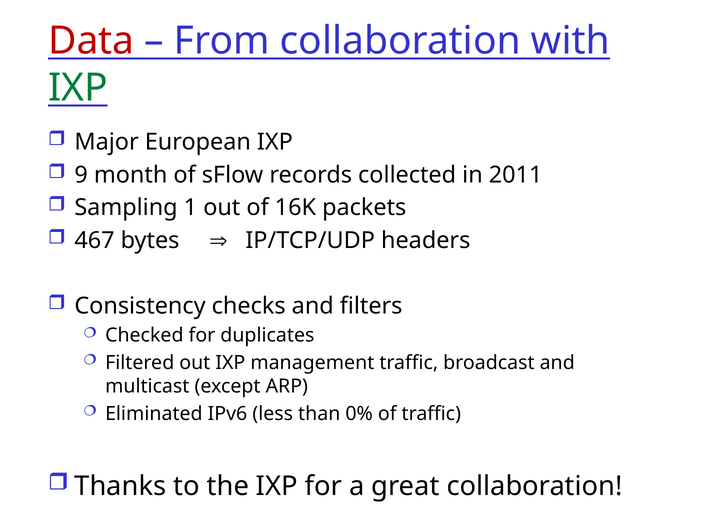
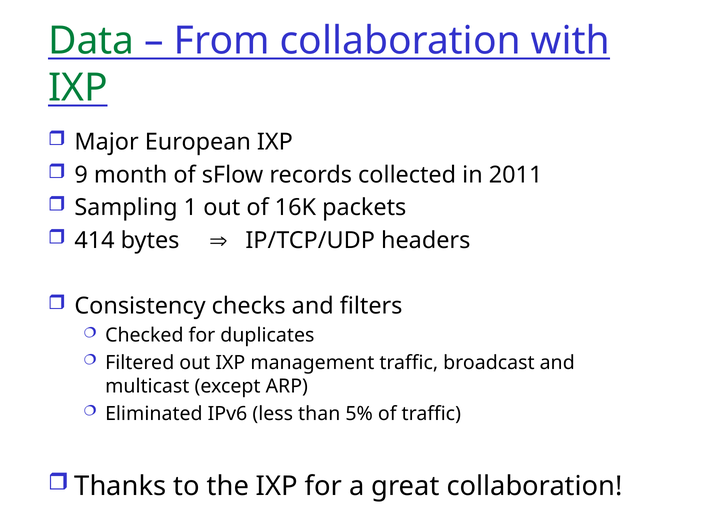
Data colour: red -> green (91, 41)
467: 467 -> 414 (94, 241)
0%: 0% -> 5% (359, 414)
